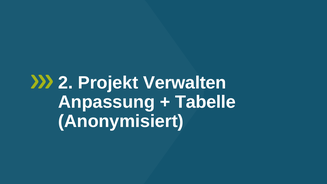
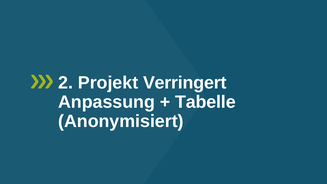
Verwalten: Verwalten -> Verringert (185, 83)
